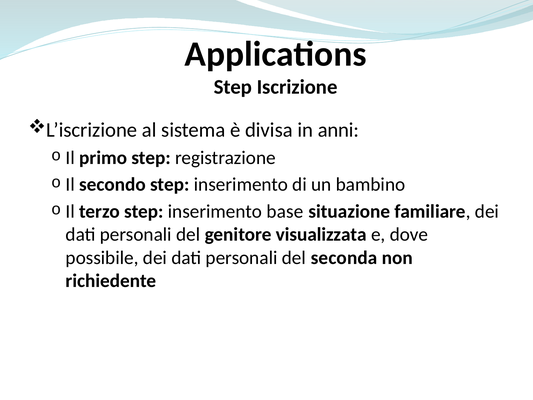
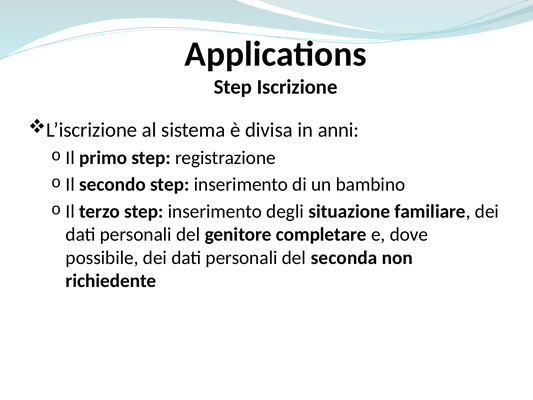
base: base -> degli (285, 211)
visualizzata: visualizzata -> completare (321, 234)
